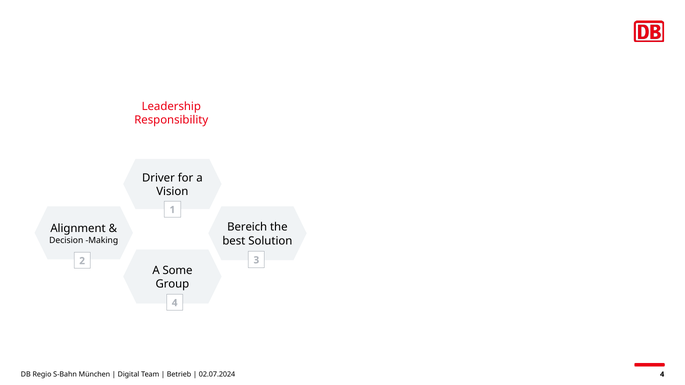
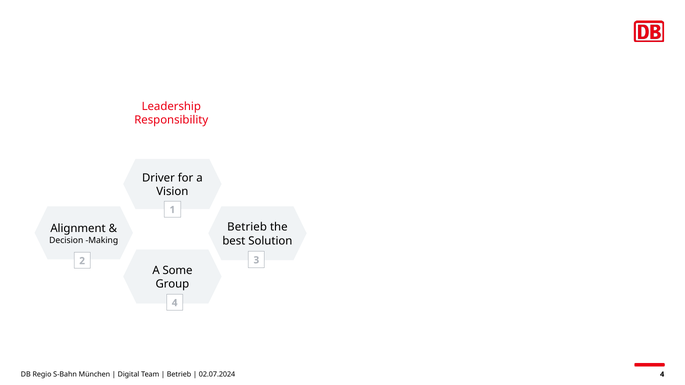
Bereich: Bereich -> Betrieb (247, 227)
